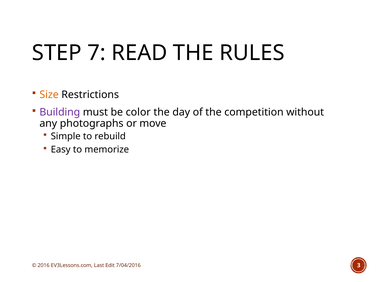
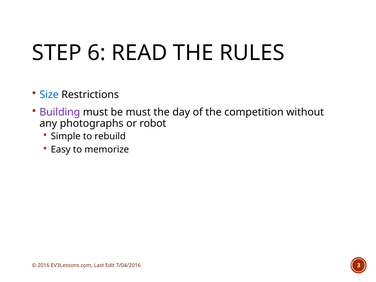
7: 7 -> 6 (97, 53)
Size colour: orange -> blue (49, 95)
be color: color -> must (138, 112)
move: move -> robot (153, 124)
